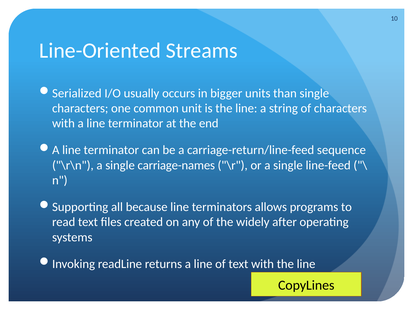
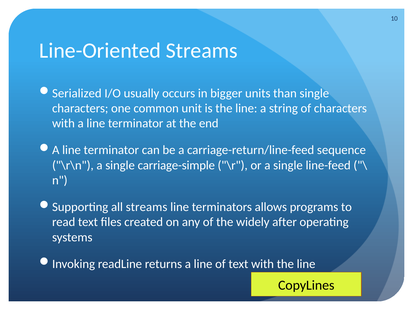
carriage-names: carriage-names -> carriage-simple (176, 165)
all because: because -> streams (147, 207)
